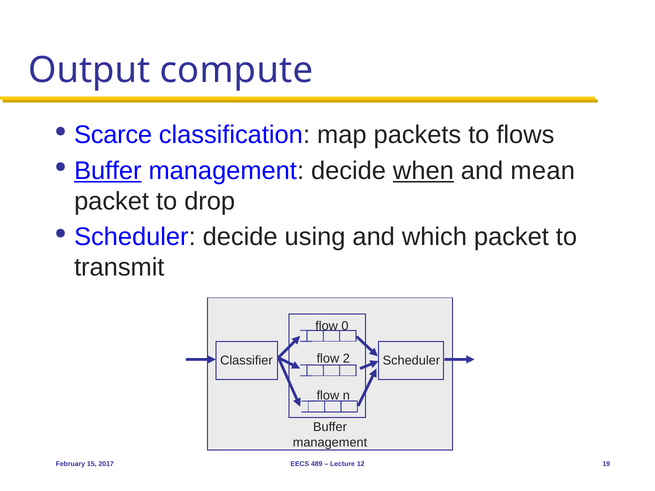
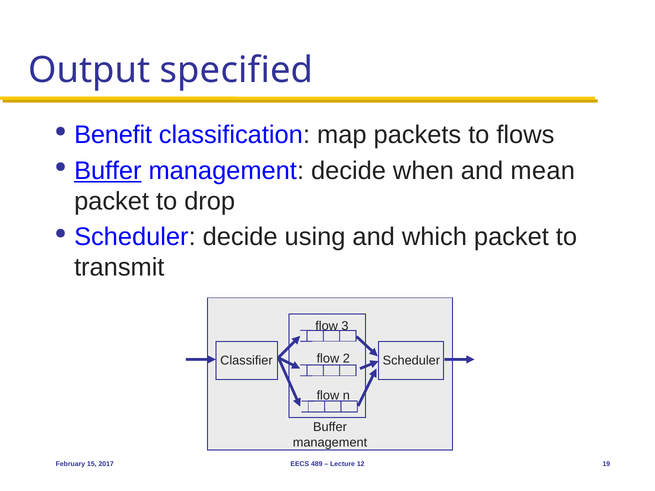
compute: compute -> specified (236, 70)
Scarce: Scarce -> Benefit (113, 135)
when underline: present -> none (423, 171)
0: 0 -> 3 (345, 326)
